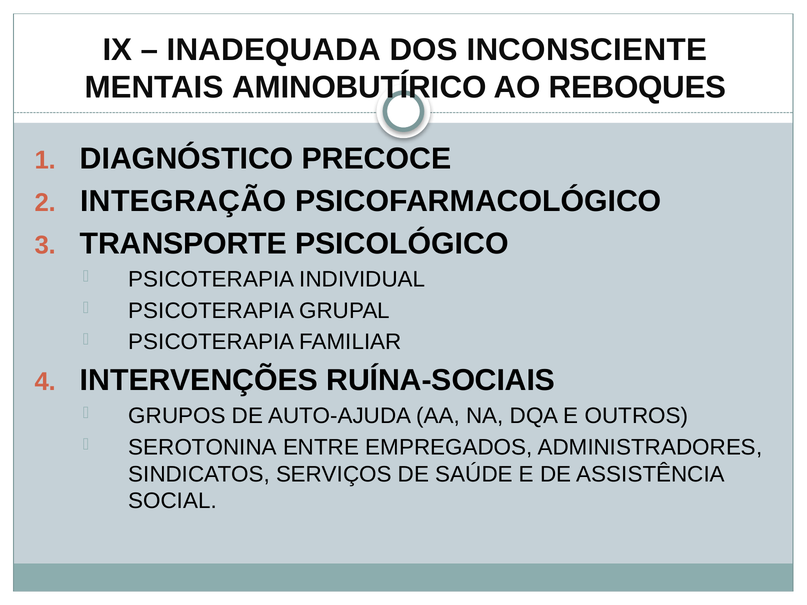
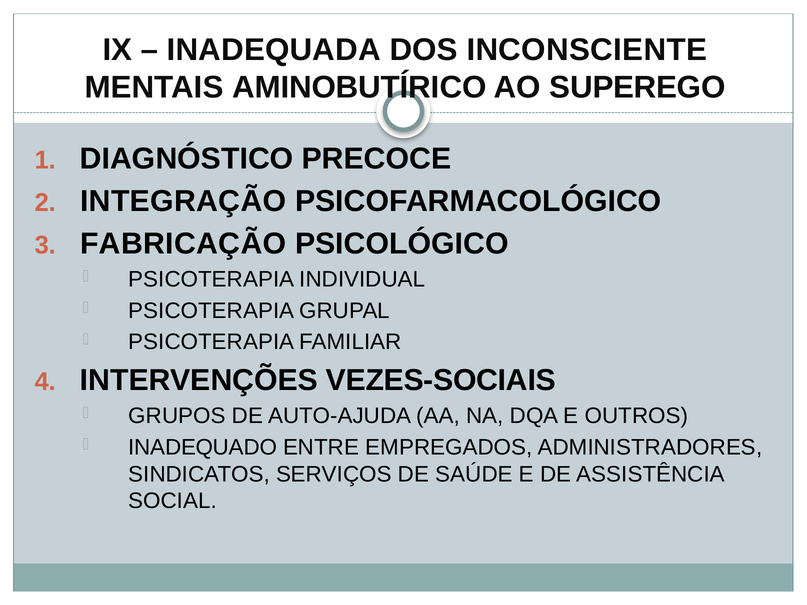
REBOQUES: REBOQUES -> SUPEREGO (637, 87)
TRANSPORTE: TRANSPORTE -> FABRICAÇÃO (183, 244)
RUÍNA-SOCIAIS: RUÍNA-SOCIAIS -> VEZES-SOCIAIS (441, 380)
SEROTONINA: SEROTONINA -> INADEQUADO (203, 447)
